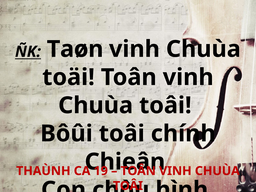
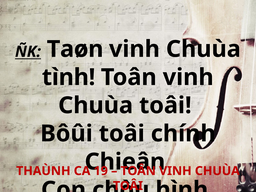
toäi: toäi -> tình (69, 77)
